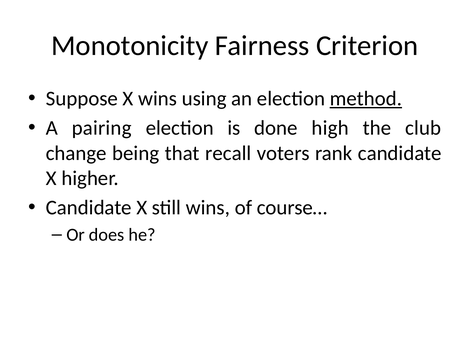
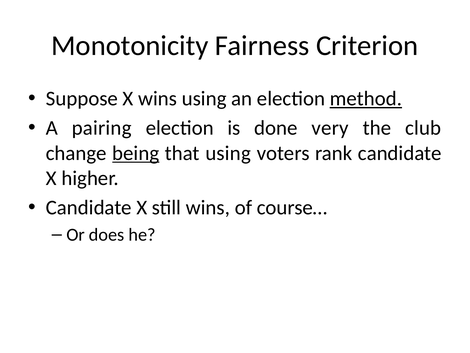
high: high -> very (330, 128)
being underline: none -> present (136, 153)
that recall: recall -> using (228, 153)
